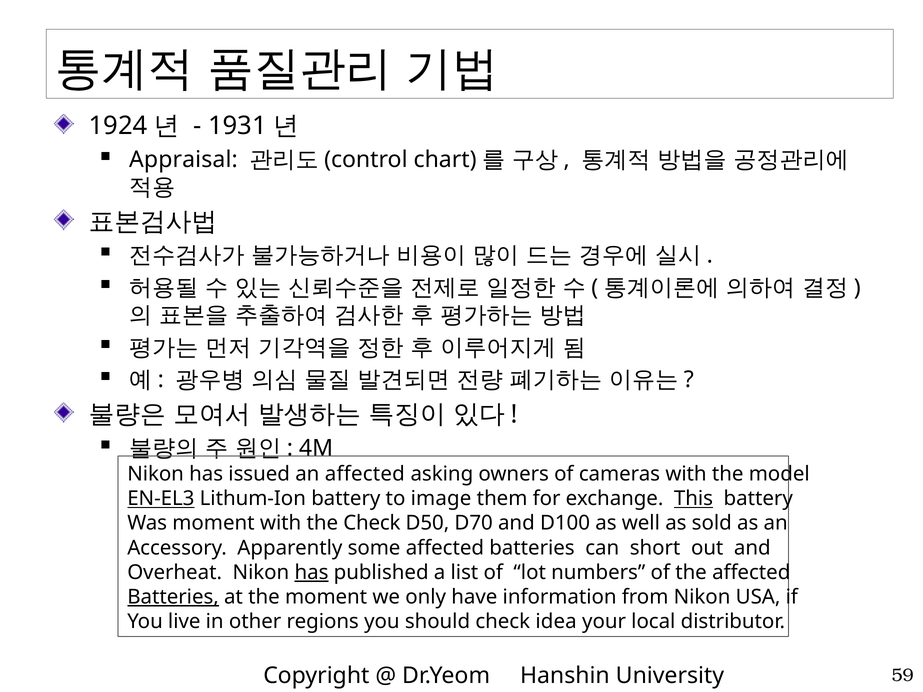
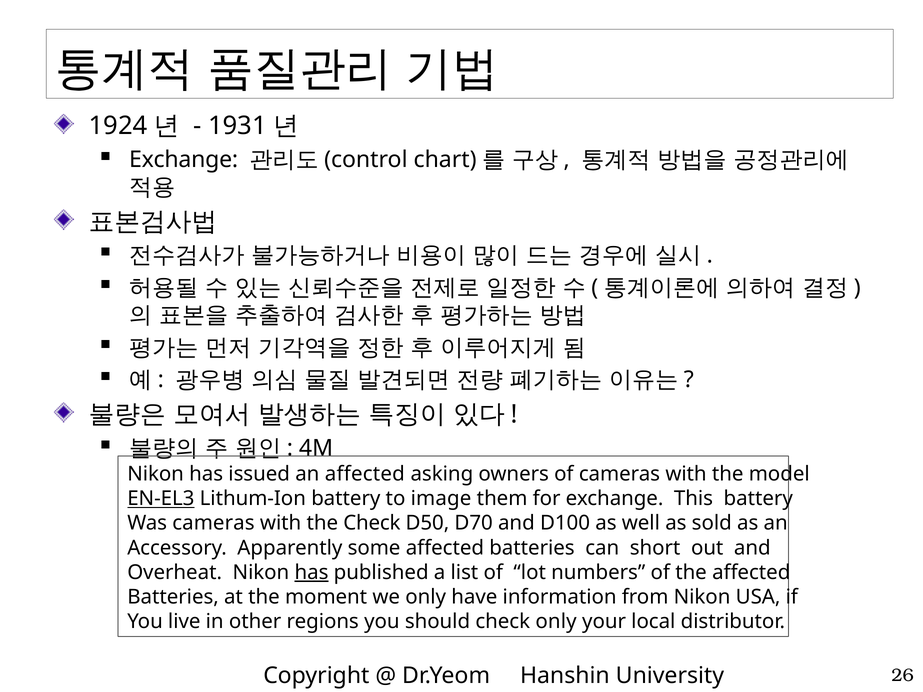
Appraisal: Appraisal -> Exchange (184, 159)
This underline: present -> none (694, 499)
Was moment: moment -> cameras (213, 523)
Batteries underline: present -> none (173, 597)
check idea: idea -> only (556, 622)
59: 59 -> 26 (903, 676)
